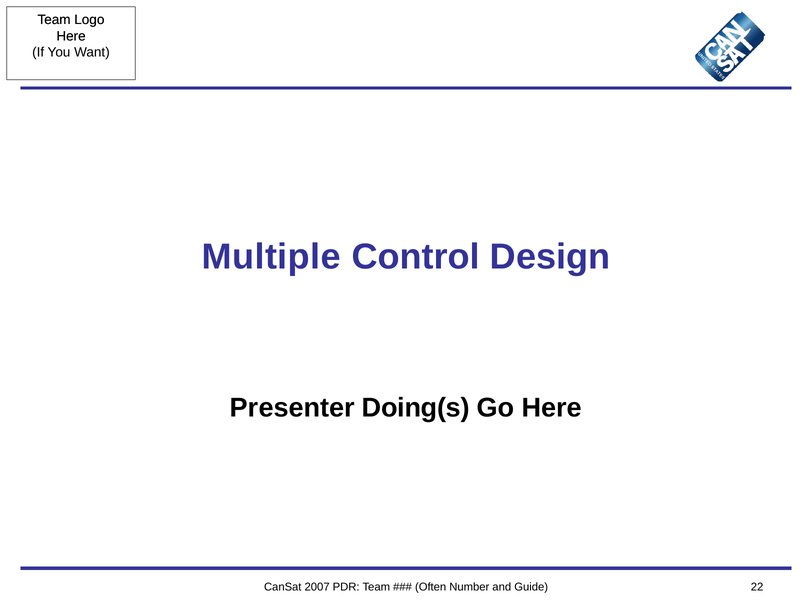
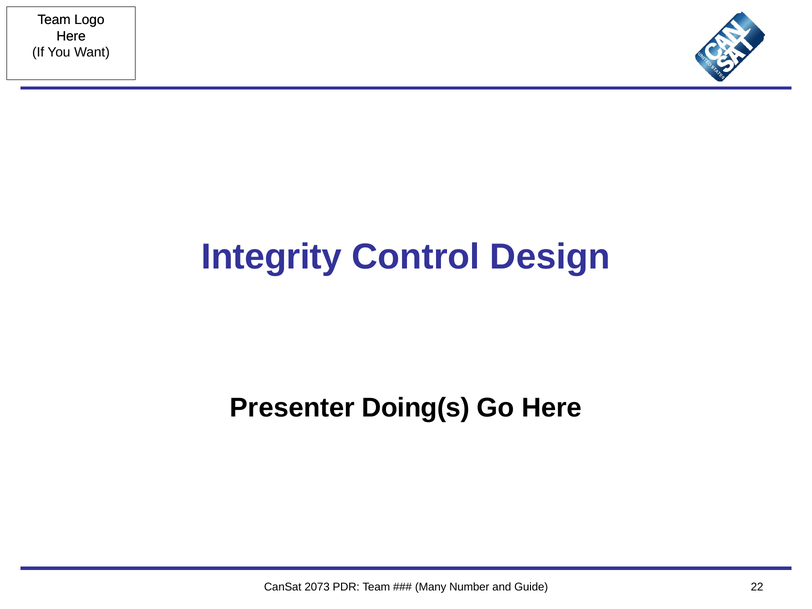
Multiple: Multiple -> Integrity (272, 257)
2007: 2007 -> 2073 (317, 587)
Often: Often -> Many (431, 587)
